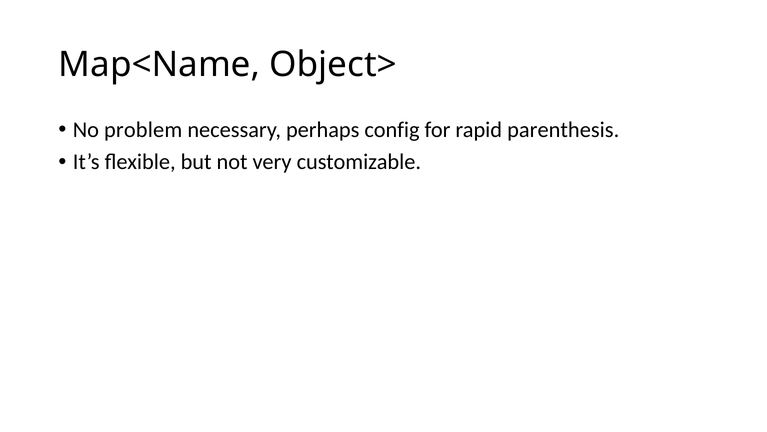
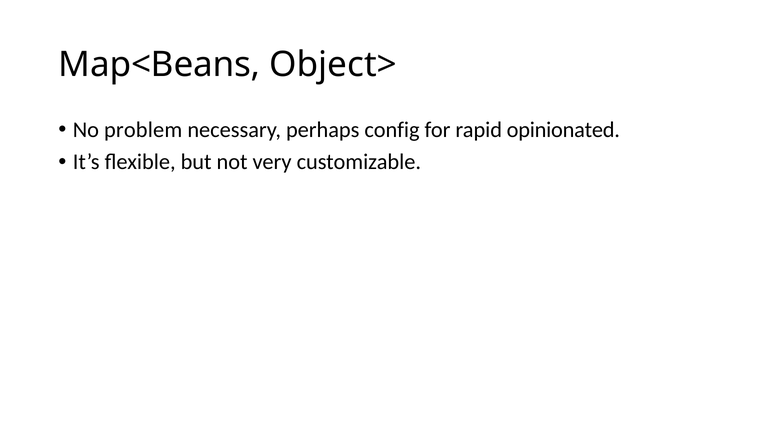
Map<Name: Map<Name -> Map<Beans (159, 64)
parenthesis: parenthesis -> opinionated (563, 130)
